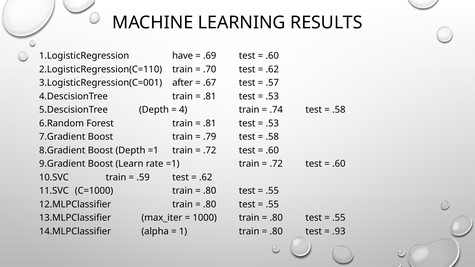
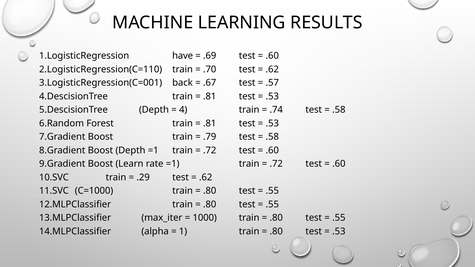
after: after -> back (183, 83)
.59: .59 -> .29 (143, 177)
.93: .93 -> .53 (339, 232)
